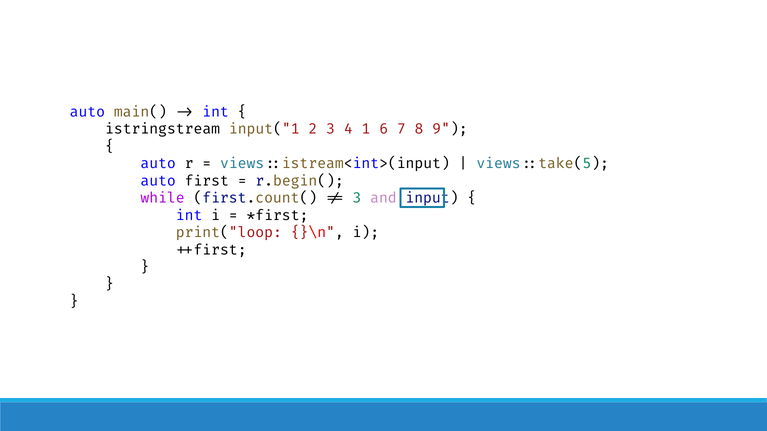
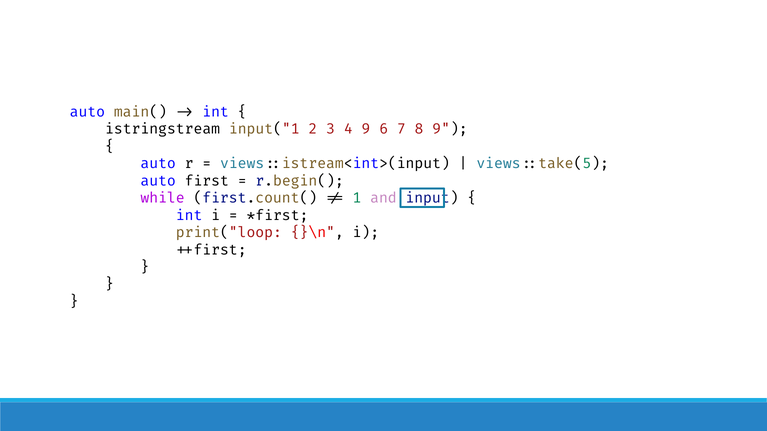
4 1: 1 -> 9 (366, 129)
3: 3 -> 1 (357, 198)
